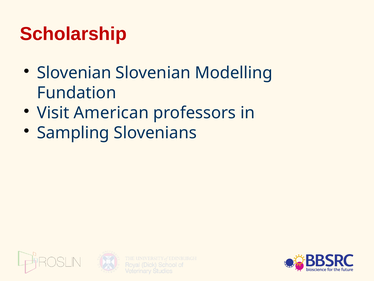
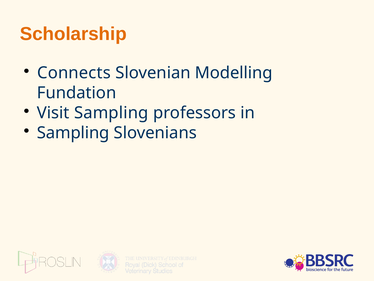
Scholarship colour: red -> orange (73, 34)
Slovenian: Slovenian -> Connects (74, 73)
Visit American: American -> Sampling (111, 113)
